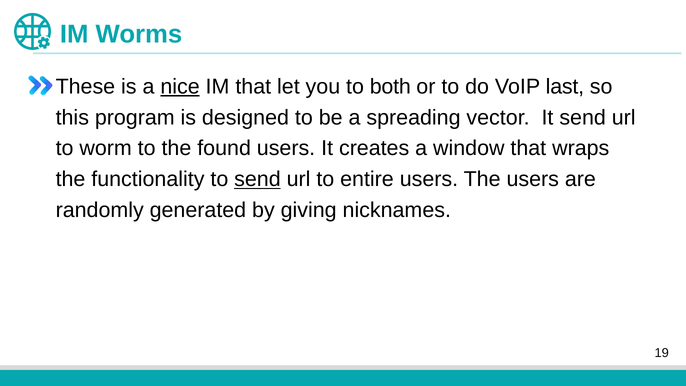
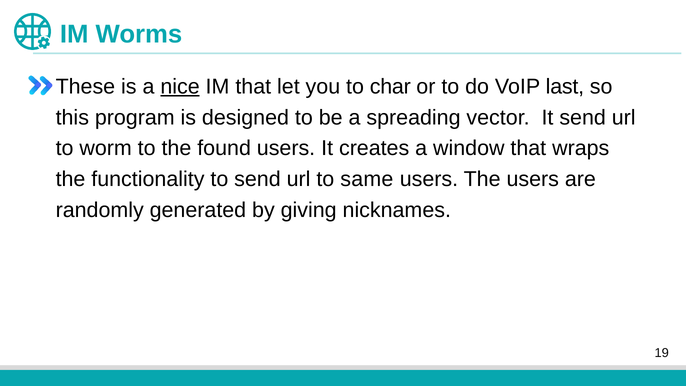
both: both -> char (390, 87)
send underline: present -> none (257, 179)
entire: entire -> same (367, 179)
